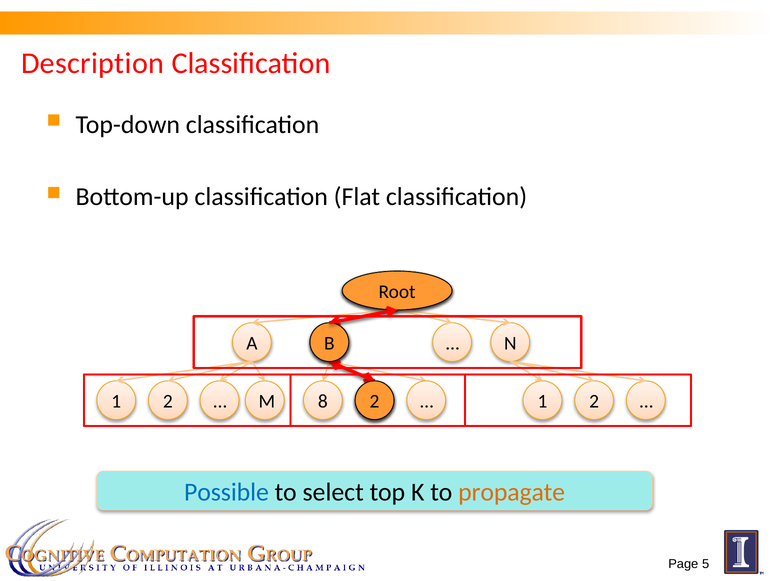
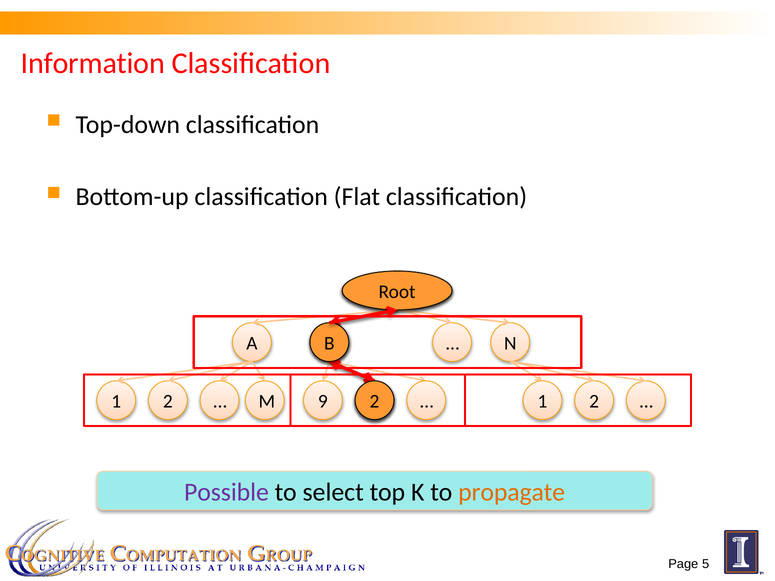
Description: Description -> Information (93, 63)
8: 8 -> 9 (323, 402)
Possible colour: blue -> purple (226, 493)
